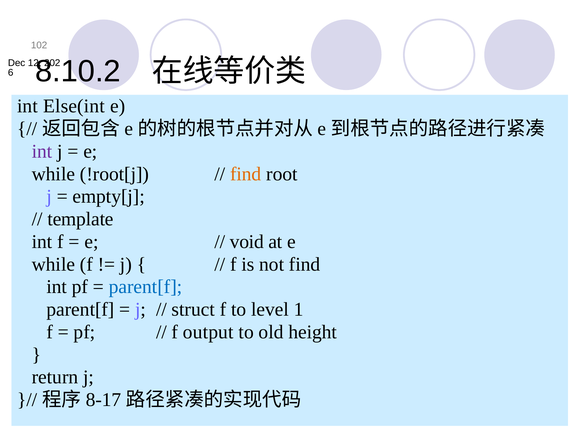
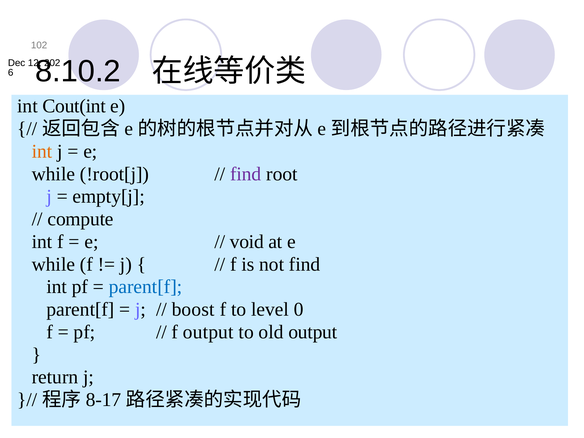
Else(int: Else(int -> Cout(int (74, 106)
int colour: purple -> orange (42, 151)
find colour: orange -> purple (246, 174)
template: template -> compute (81, 219)
struct: struct -> boost (193, 309)
1: 1 -> 0 (299, 309)
old height: height -> output (313, 332)
